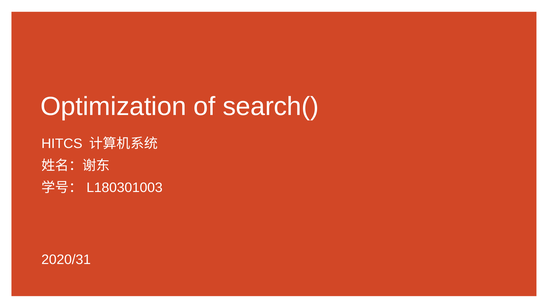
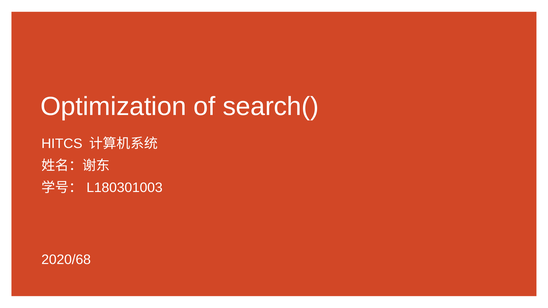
2020/31: 2020/31 -> 2020/68 (66, 260)
